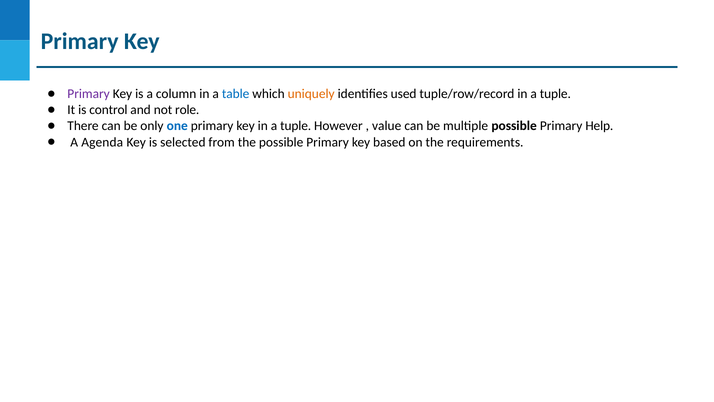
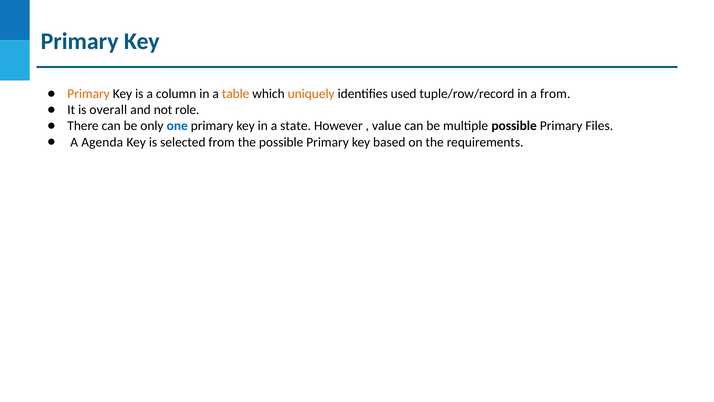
Primary colour: purple -> orange (89, 94)
table colour: blue -> orange (236, 94)
tuple/row/record in a tuple: tuple -> from (555, 94)
control: control -> overall (108, 110)
key in a tuple: tuple -> state (296, 126)
Help: Help -> Files (599, 126)
